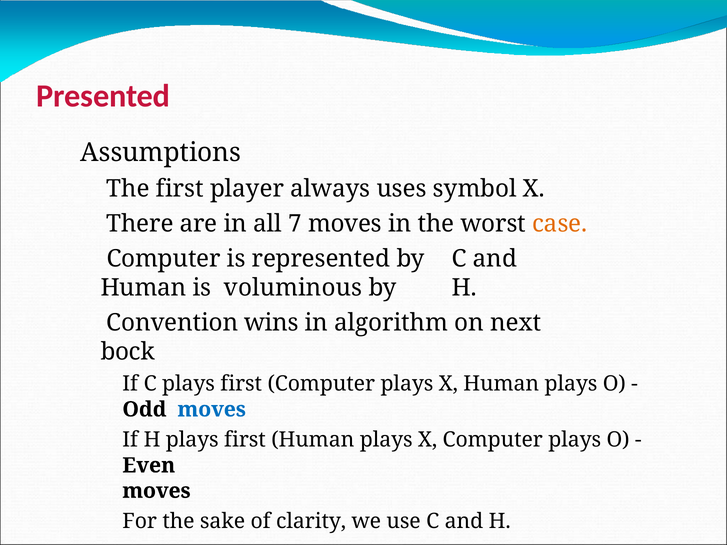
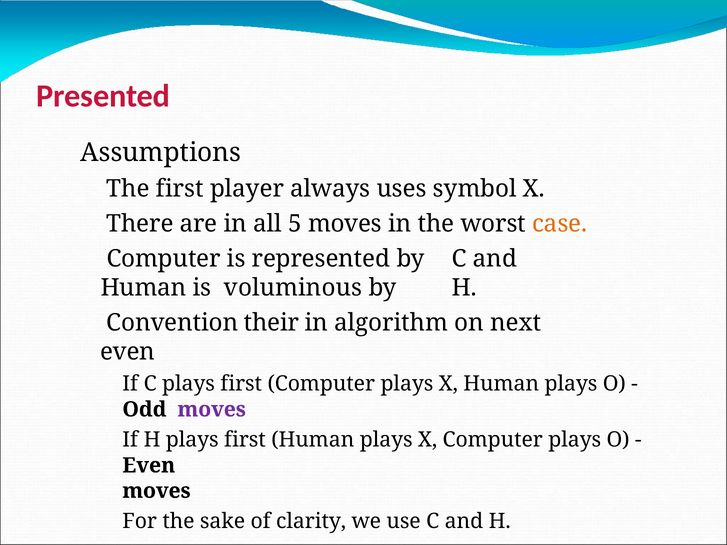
7: 7 -> 5 (295, 224)
wins: wins -> their (272, 323)
bock: bock -> even (128, 352)
moves colour: blue -> purple (212, 410)
